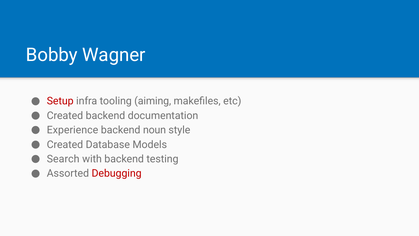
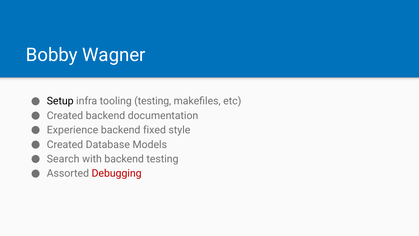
Setup colour: red -> black (60, 101)
tooling aiming: aiming -> testing (153, 101)
noun: noun -> fixed (154, 130)
